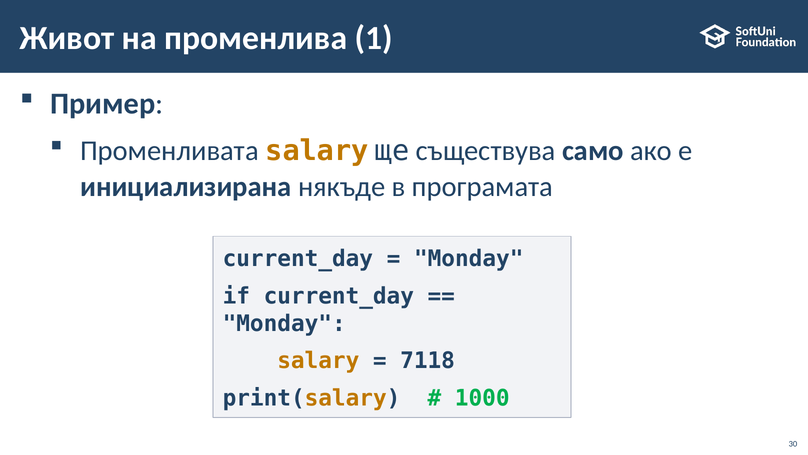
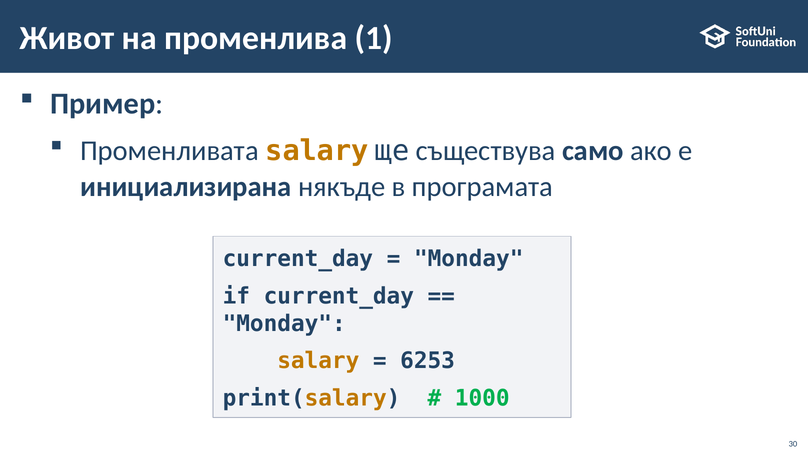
7118: 7118 -> 6253 (428, 361)
